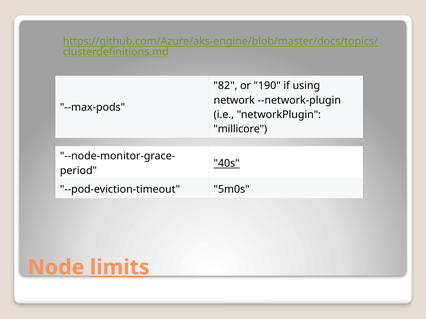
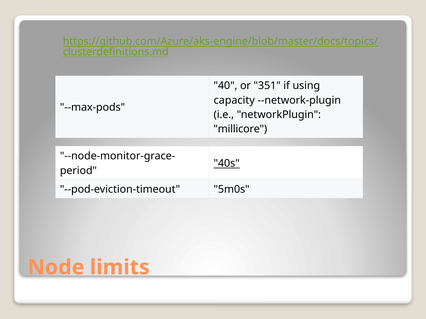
82: 82 -> 40 (226, 86)
190: 190 -> 351 (267, 86)
network: network -> capacity (234, 100)
limits underline: present -> none (120, 268)
